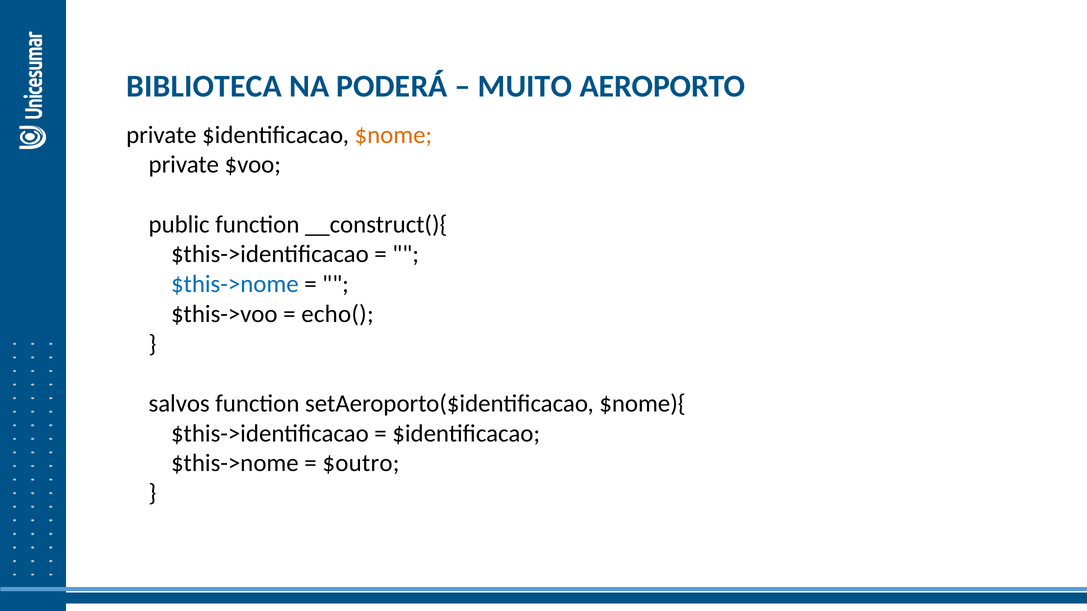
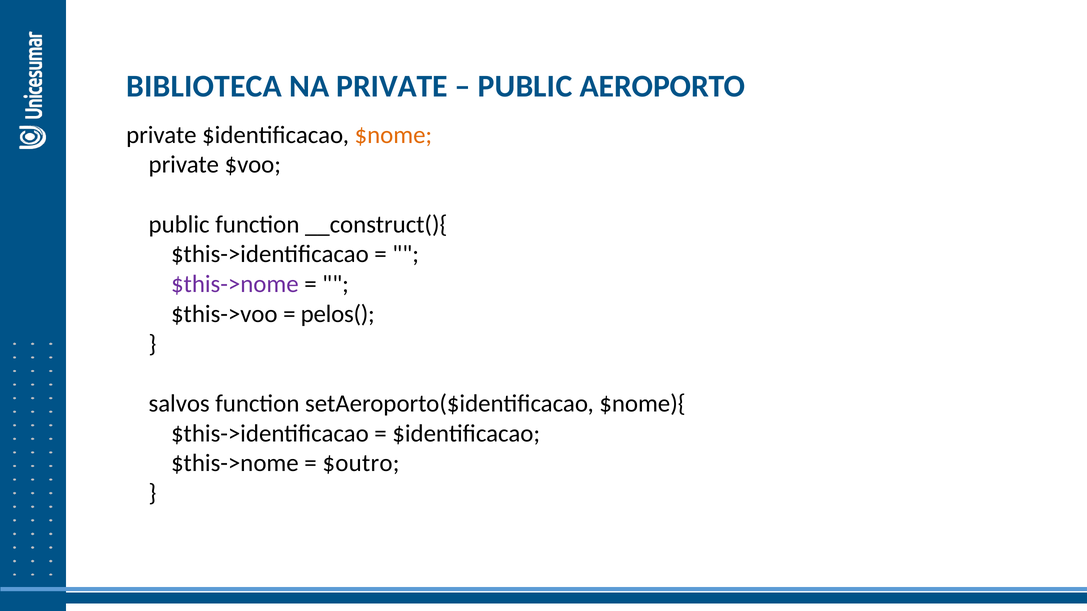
NA PODERÁ: PODERÁ -> PRIVATE (392, 86)
MUITO: MUITO -> PUBLIC (525, 86)
$this->nome colour: blue -> purple (235, 284)
echo(: echo( -> pelos( (338, 314)
